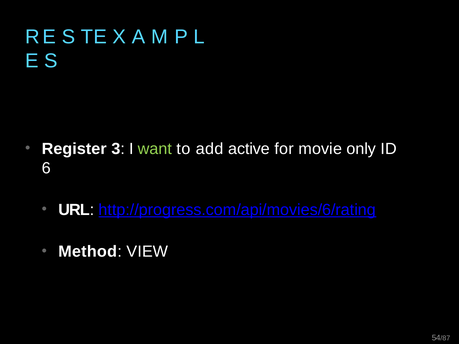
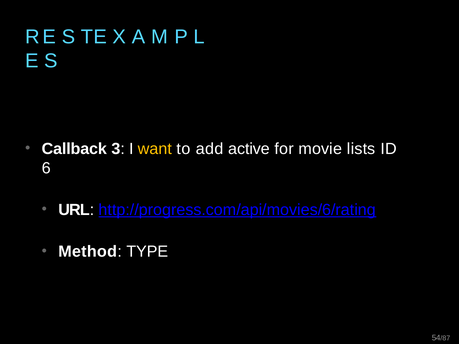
Register: Register -> Callback (74, 149)
want colour: light green -> yellow (155, 149)
only: only -> lists (361, 149)
VIEW: VIEW -> TYPE (147, 252)
